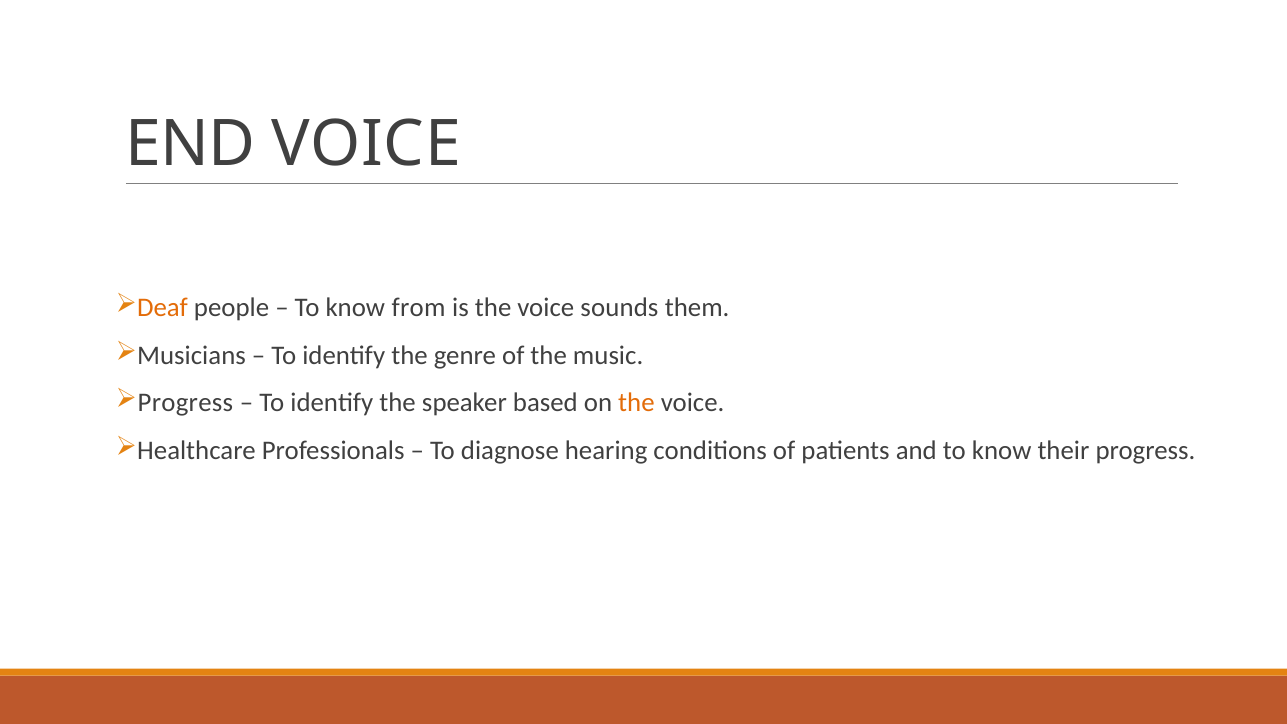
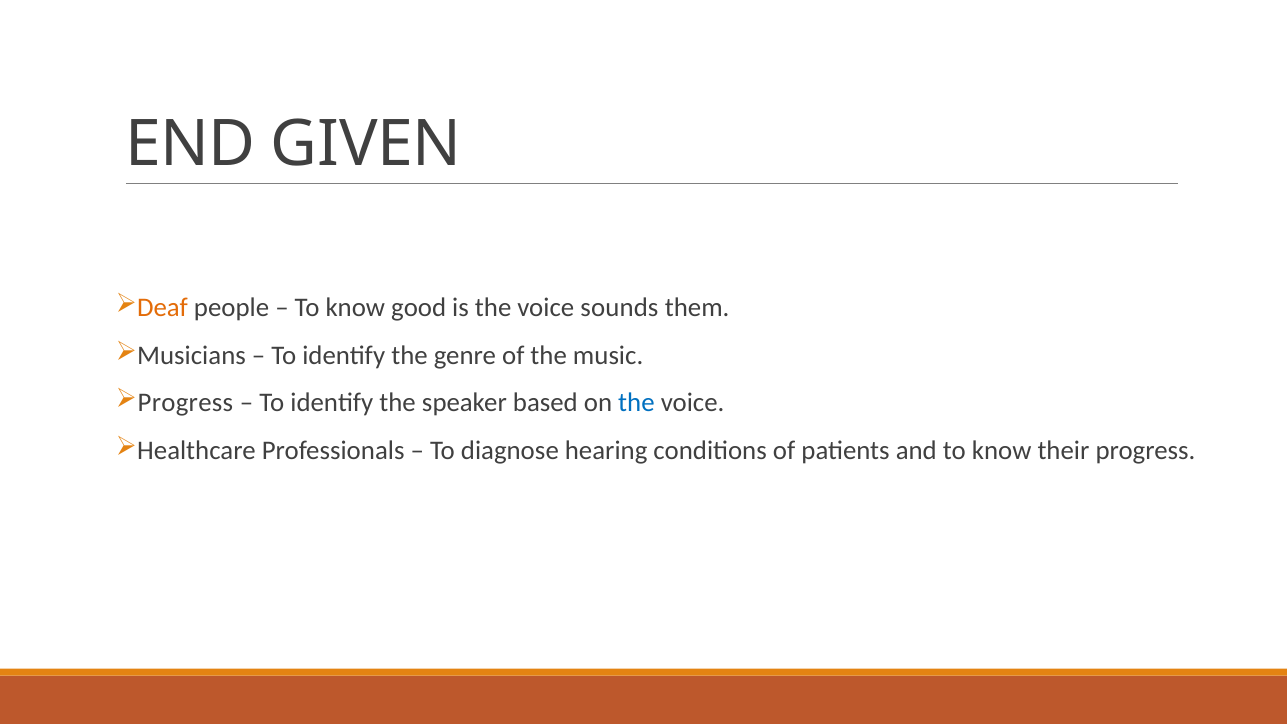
END VOICE: VOICE -> GIVEN (366, 144)
from: from -> good (419, 307)
the colour: orange -> blue (636, 403)
